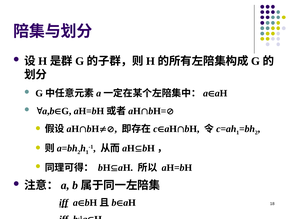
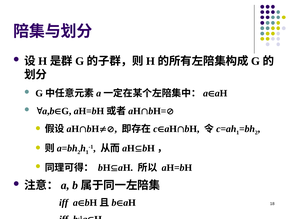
iff underline: present -> none (64, 203)
